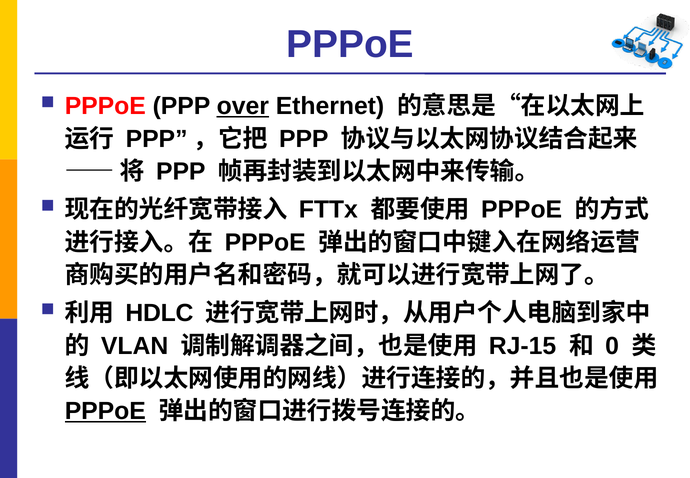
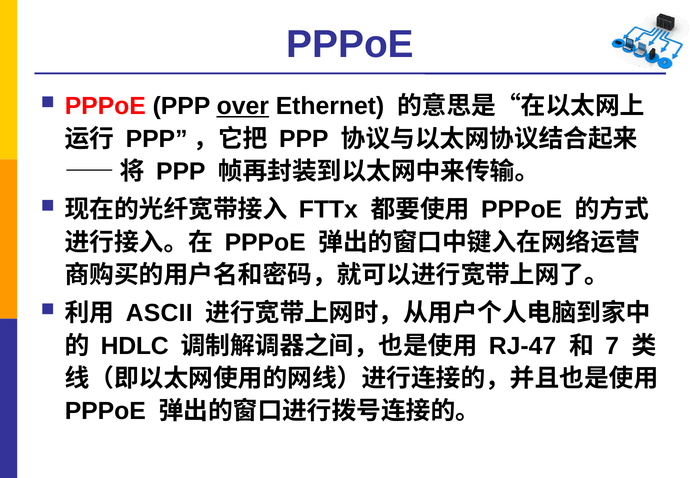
HDLC: HDLC -> ASCII (159, 313)
VLAN: VLAN -> HDLC (135, 346)
RJ-15: RJ-15 -> RJ-47 (523, 346)
0: 0 -> 7 (612, 346)
PPPoE underline: present -> none (105, 411)
